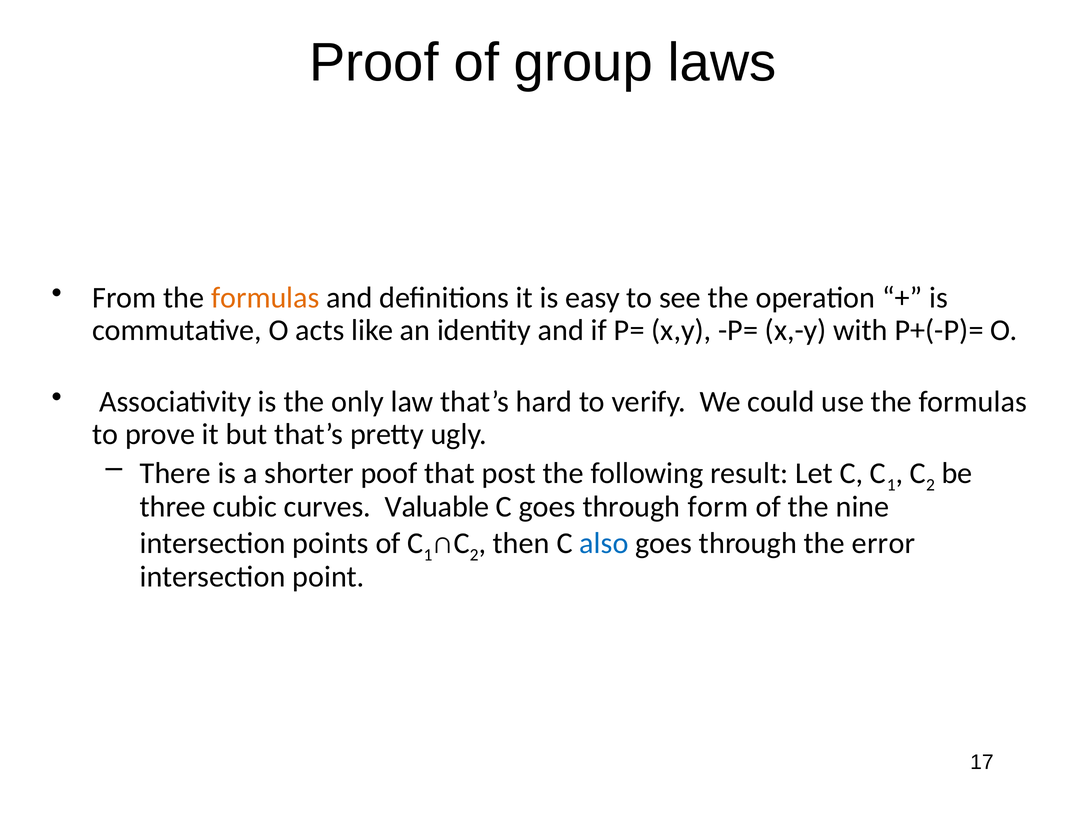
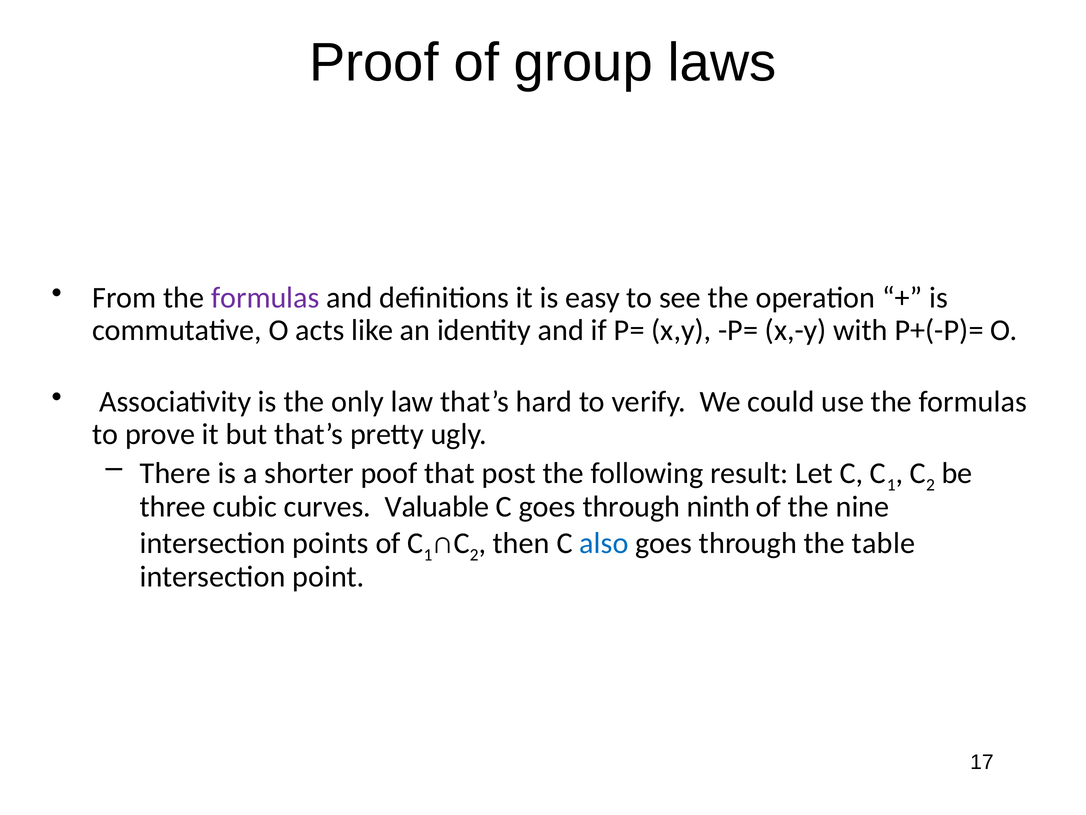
formulas colour: orange -> purple (265, 298)
form: form -> ninth (718, 507)
error: error -> table (884, 543)
